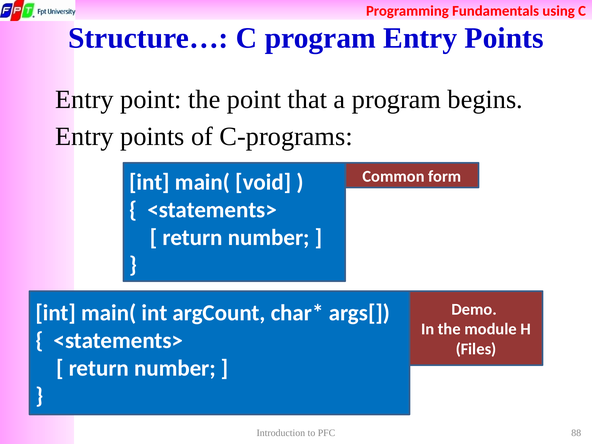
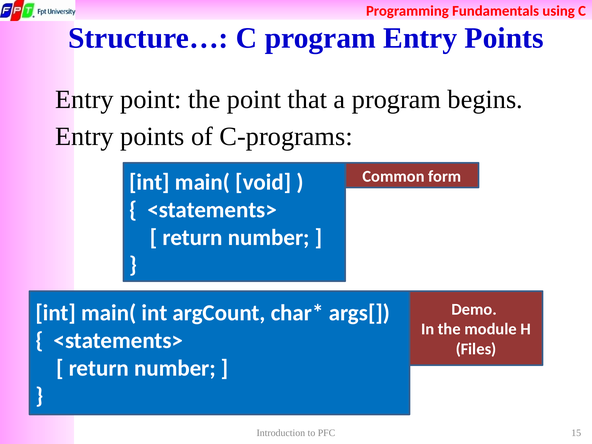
88: 88 -> 15 (576, 433)
